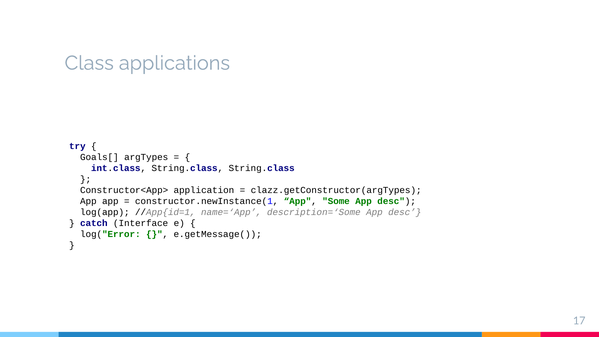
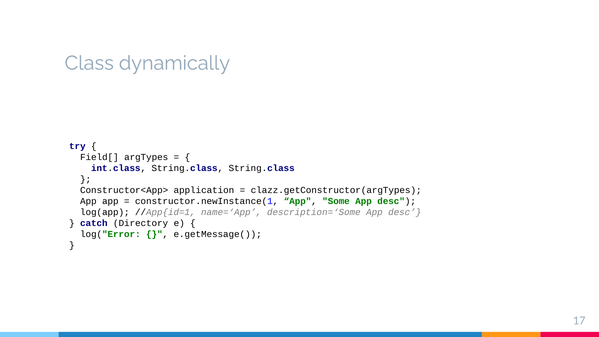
applications: applications -> dynamically (174, 63)
Goals[: Goals[ -> Field[ (99, 157)
Interface: Interface -> Directory (141, 223)
